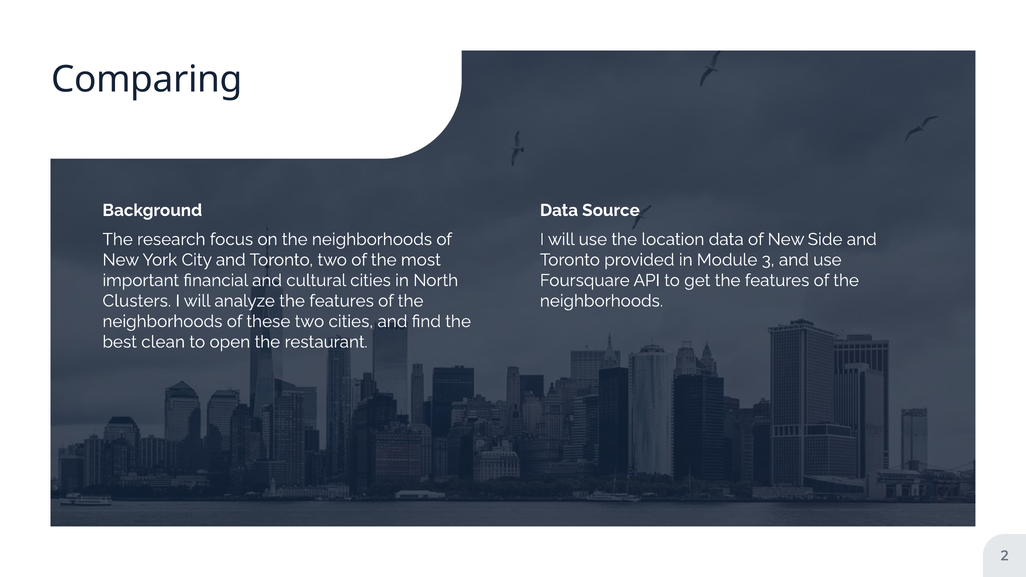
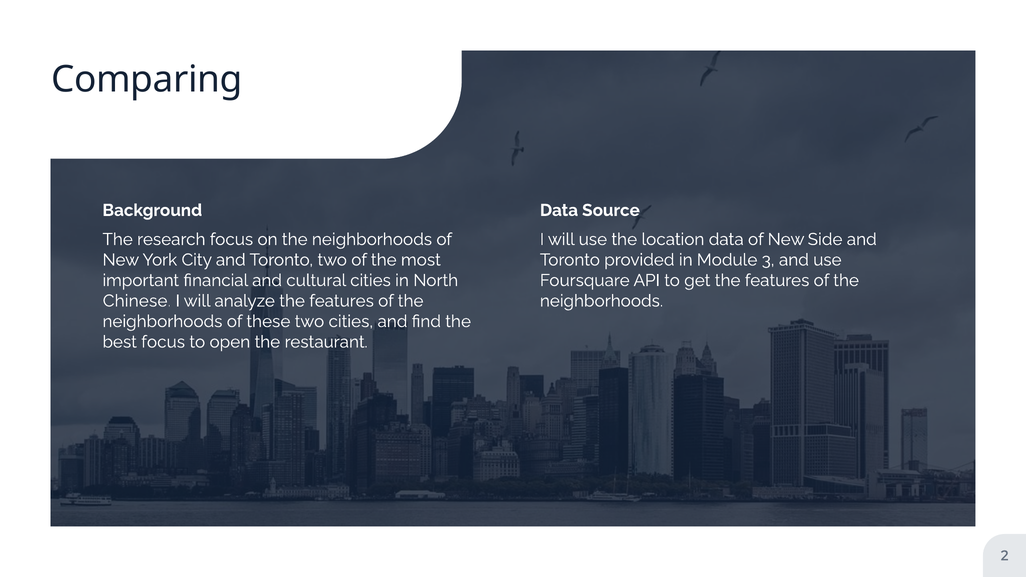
Clusters: Clusters -> Chinese (137, 301)
best clean: clean -> focus (163, 342)
